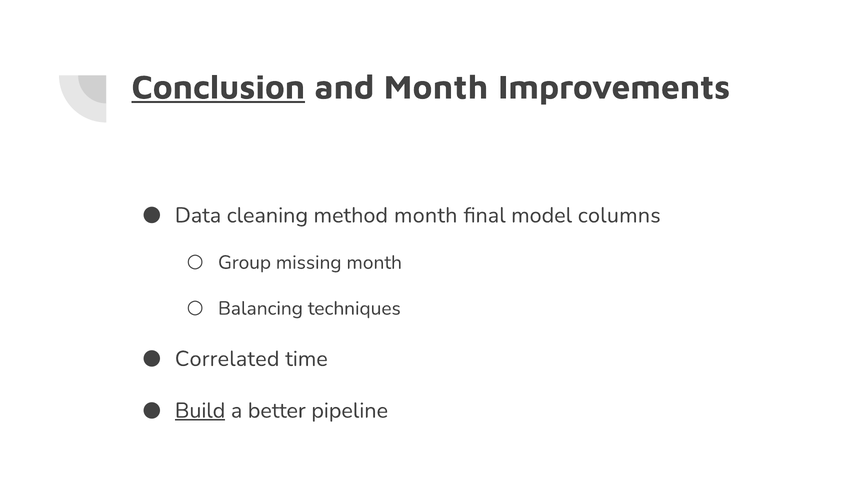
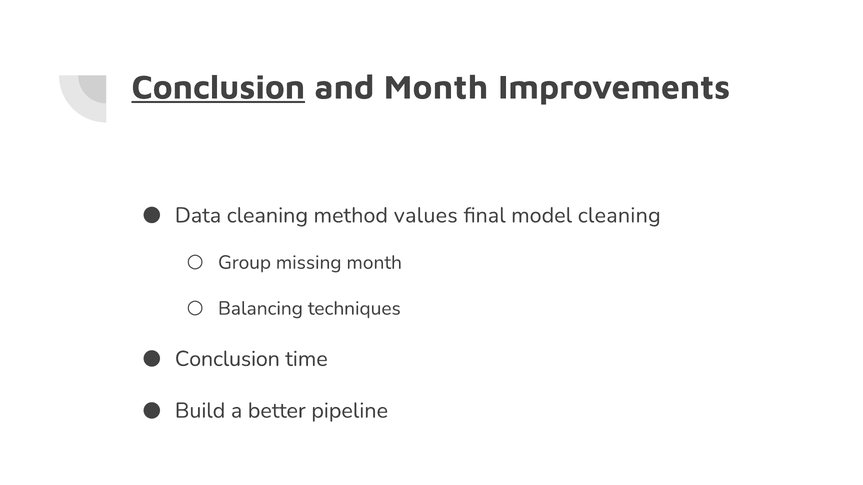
method month: month -> values (426, 215)
model columns: columns -> cleaning (619, 215)
Correlated: Correlated -> Conclusion (227, 359)
Build underline: present -> none (200, 411)
